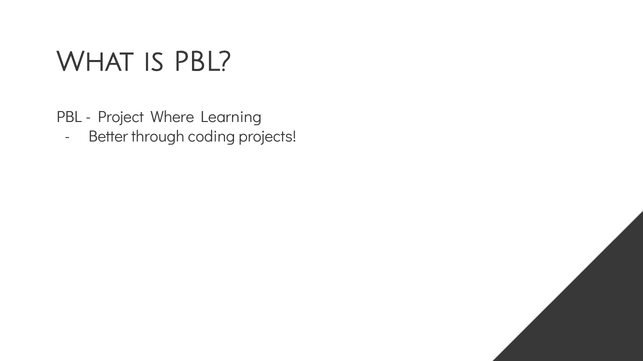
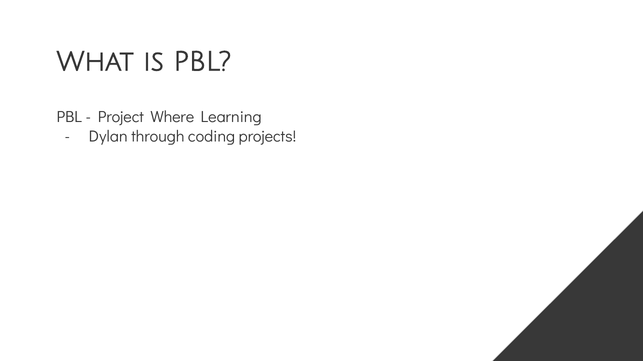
Better: Better -> Dylan (108, 137)
